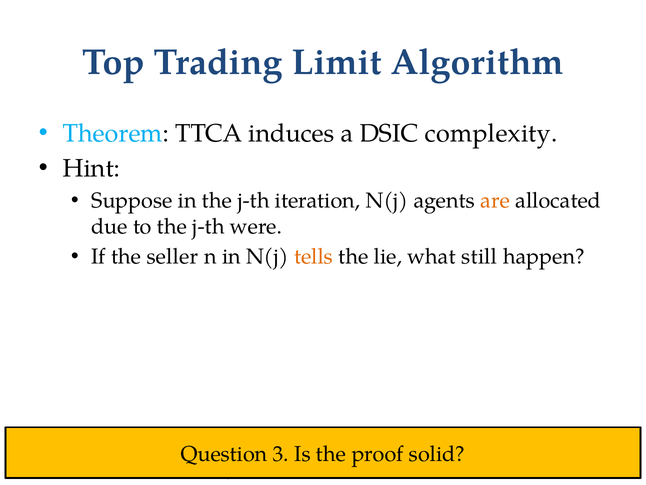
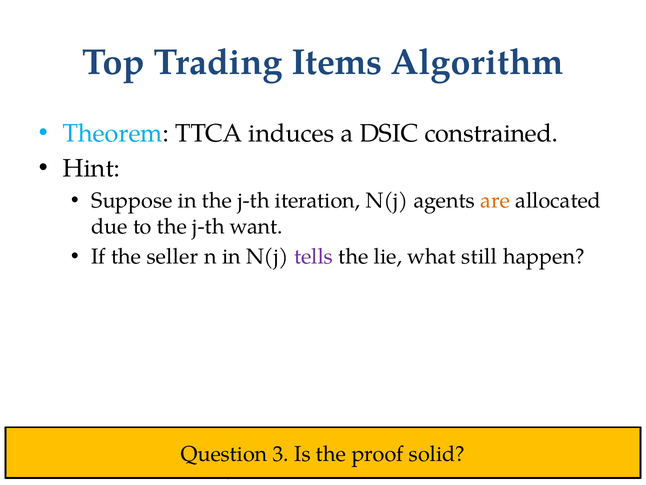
Limit: Limit -> Items (337, 62)
complexity: complexity -> constrained (491, 133)
were: were -> want (256, 226)
tells colour: orange -> purple (314, 256)
